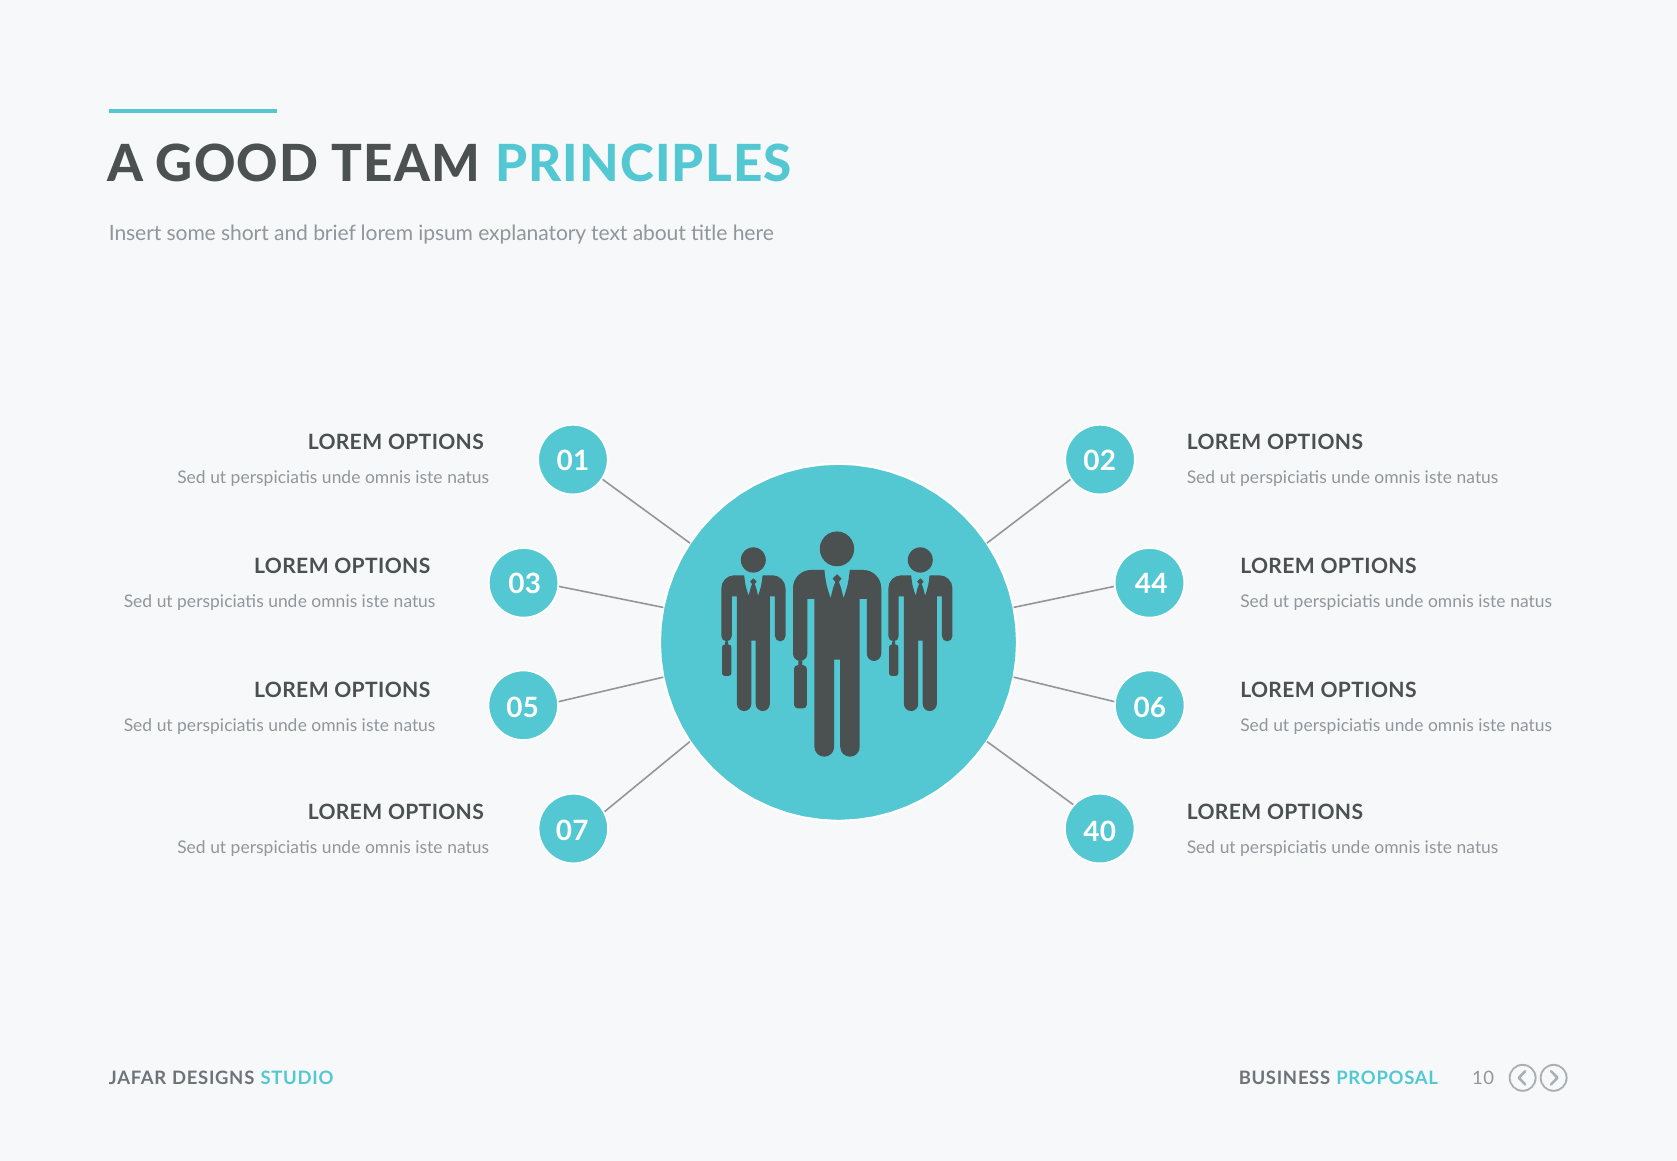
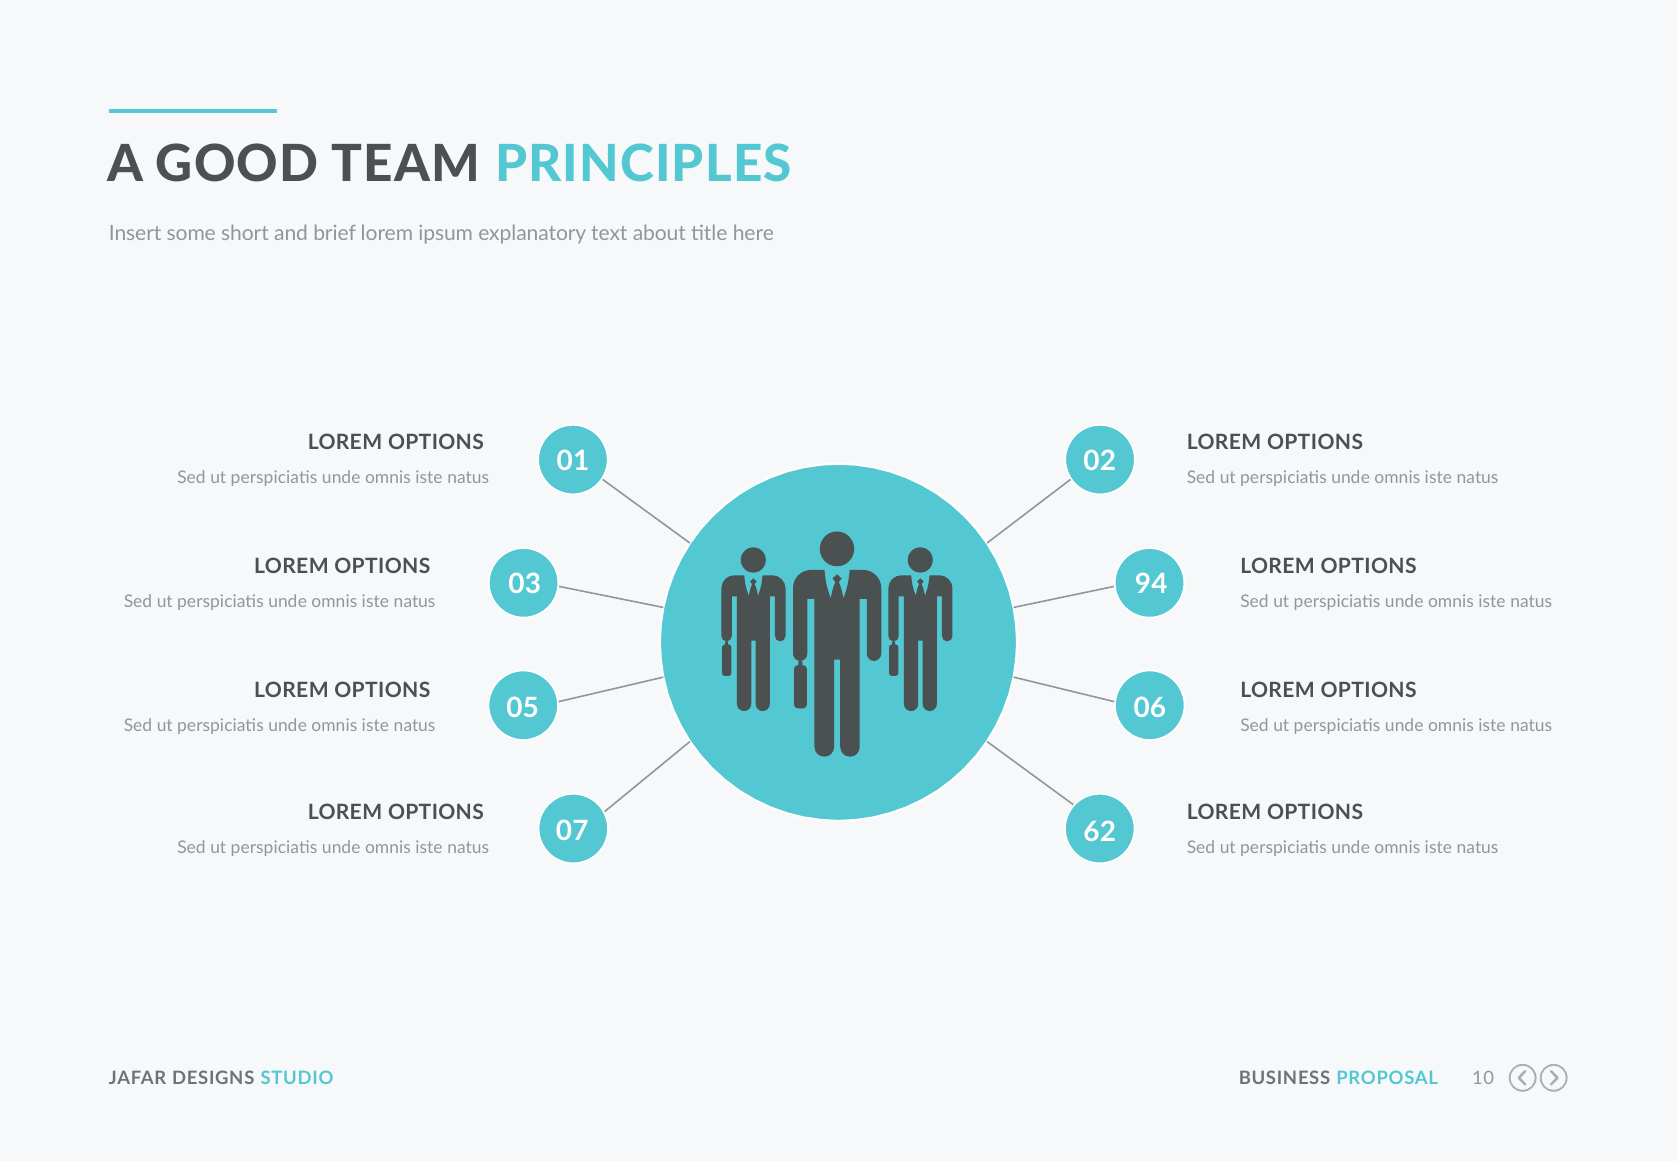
44: 44 -> 94 (1151, 585)
40: 40 -> 62 (1100, 832)
